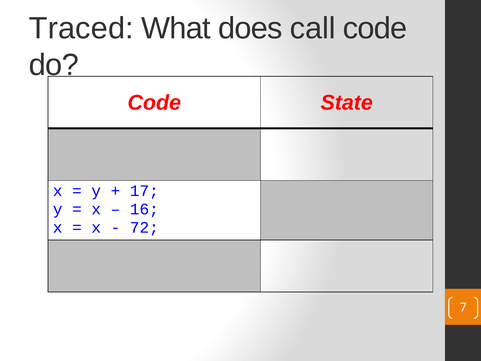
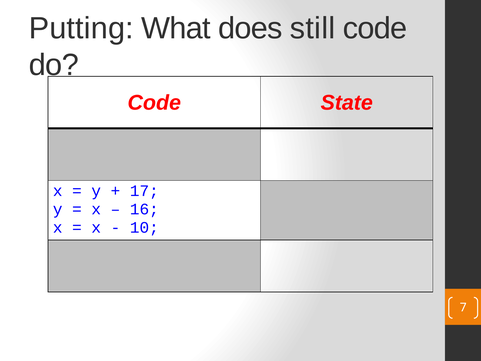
Traced: Traced -> Putting (81, 28)
call: call -> still (313, 28)
72: 72 -> 10 (144, 227)
